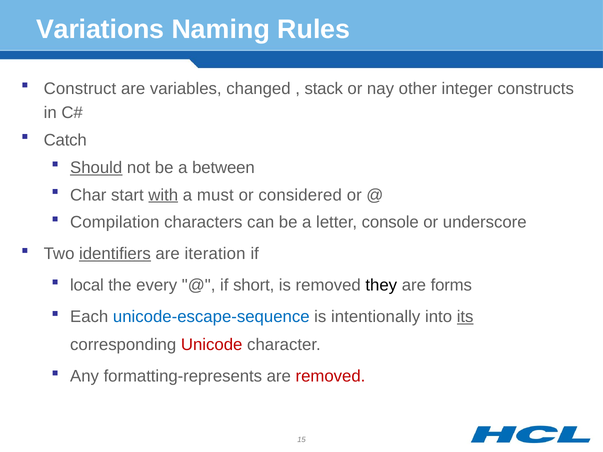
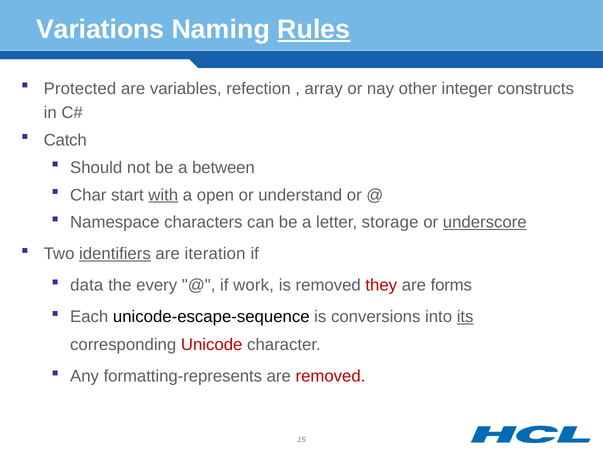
Rules underline: none -> present (314, 29)
Construct: Construct -> Protected (80, 89)
changed: changed -> refection (258, 89)
stack: stack -> array (324, 89)
Should underline: present -> none (96, 168)
must: must -> open (215, 195)
considered: considered -> understand (300, 195)
Compilation: Compilation -> Namespace (115, 223)
console: console -> storage (390, 223)
underscore underline: none -> present (485, 223)
local: local -> data (87, 286)
short: short -> work (254, 286)
they colour: black -> red (381, 286)
unicode-escape-sequence colour: blue -> black (211, 317)
intentionally: intentionally -> conversions (376, 317)
